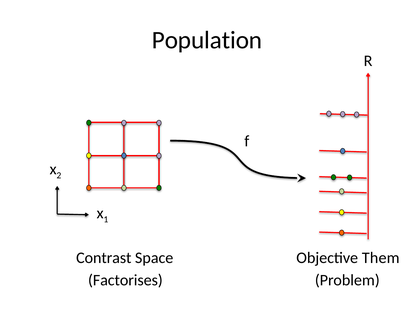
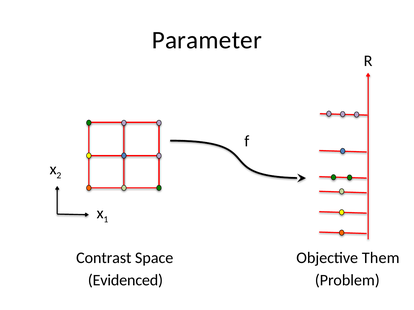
Population: Population -> Parameter (207, 40)
Factorises: Factorises -> Evidenced (125, 281)
